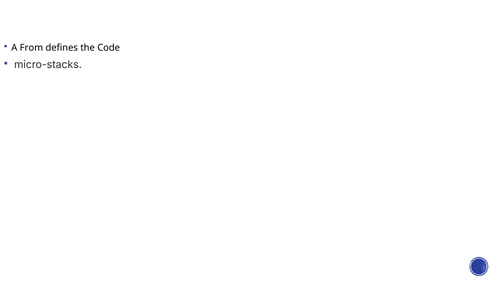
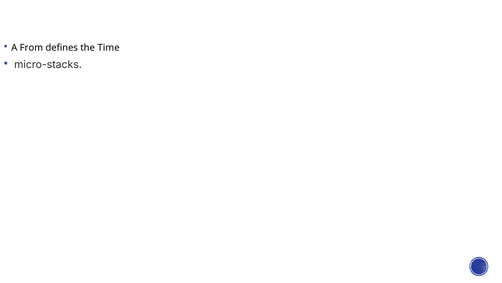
Code: Code -> Time (109, 48)
